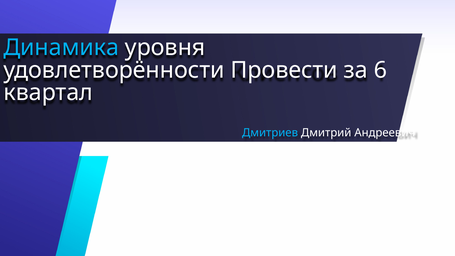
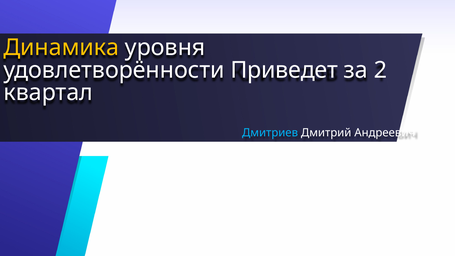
Динамика colour: light blue -> yellow (61, 47)
Провести: Провести -> Приведет (284, 70)
6: 6 -> 2 (381, 70)
